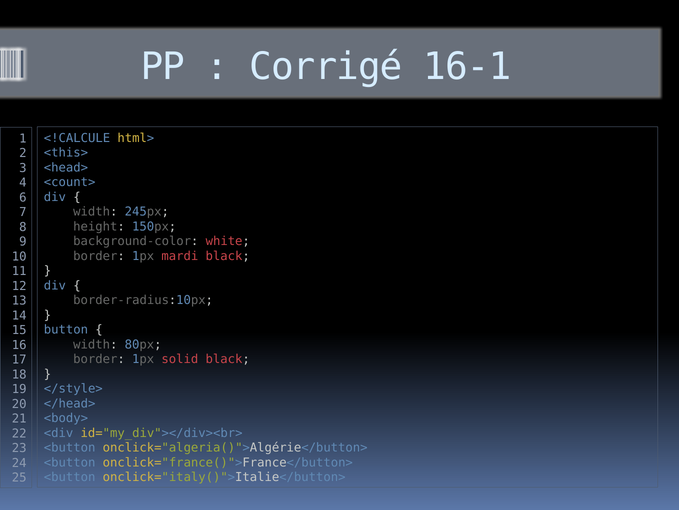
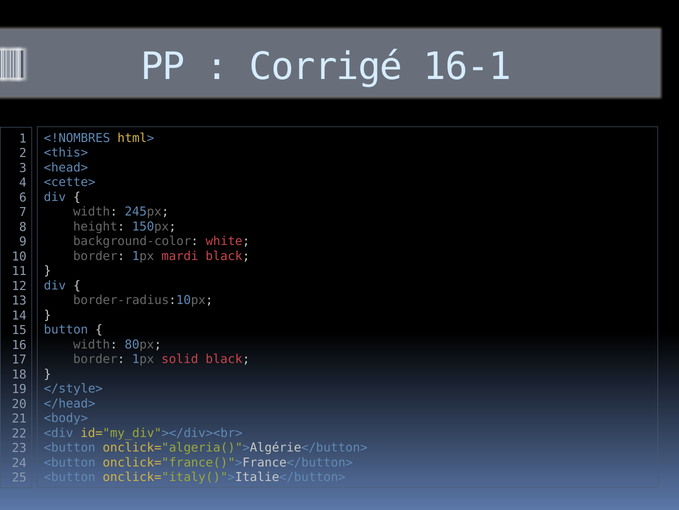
<!CALCULE: <!CALCULE -> <!NOMBRES (77, 138)
<count>: <count> -> <cette> (70, 182)
